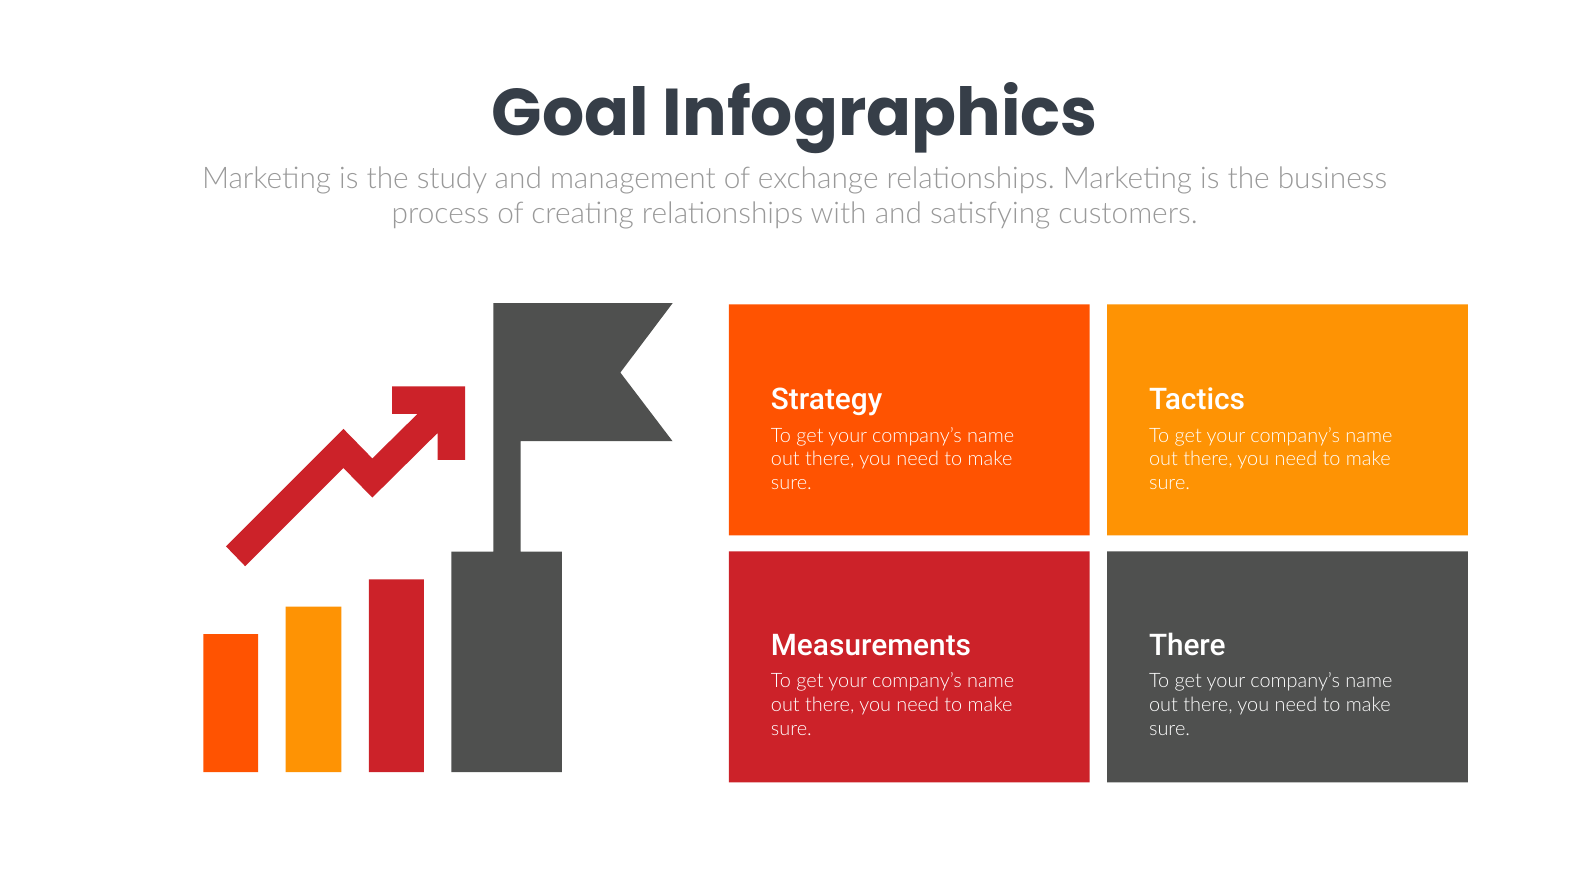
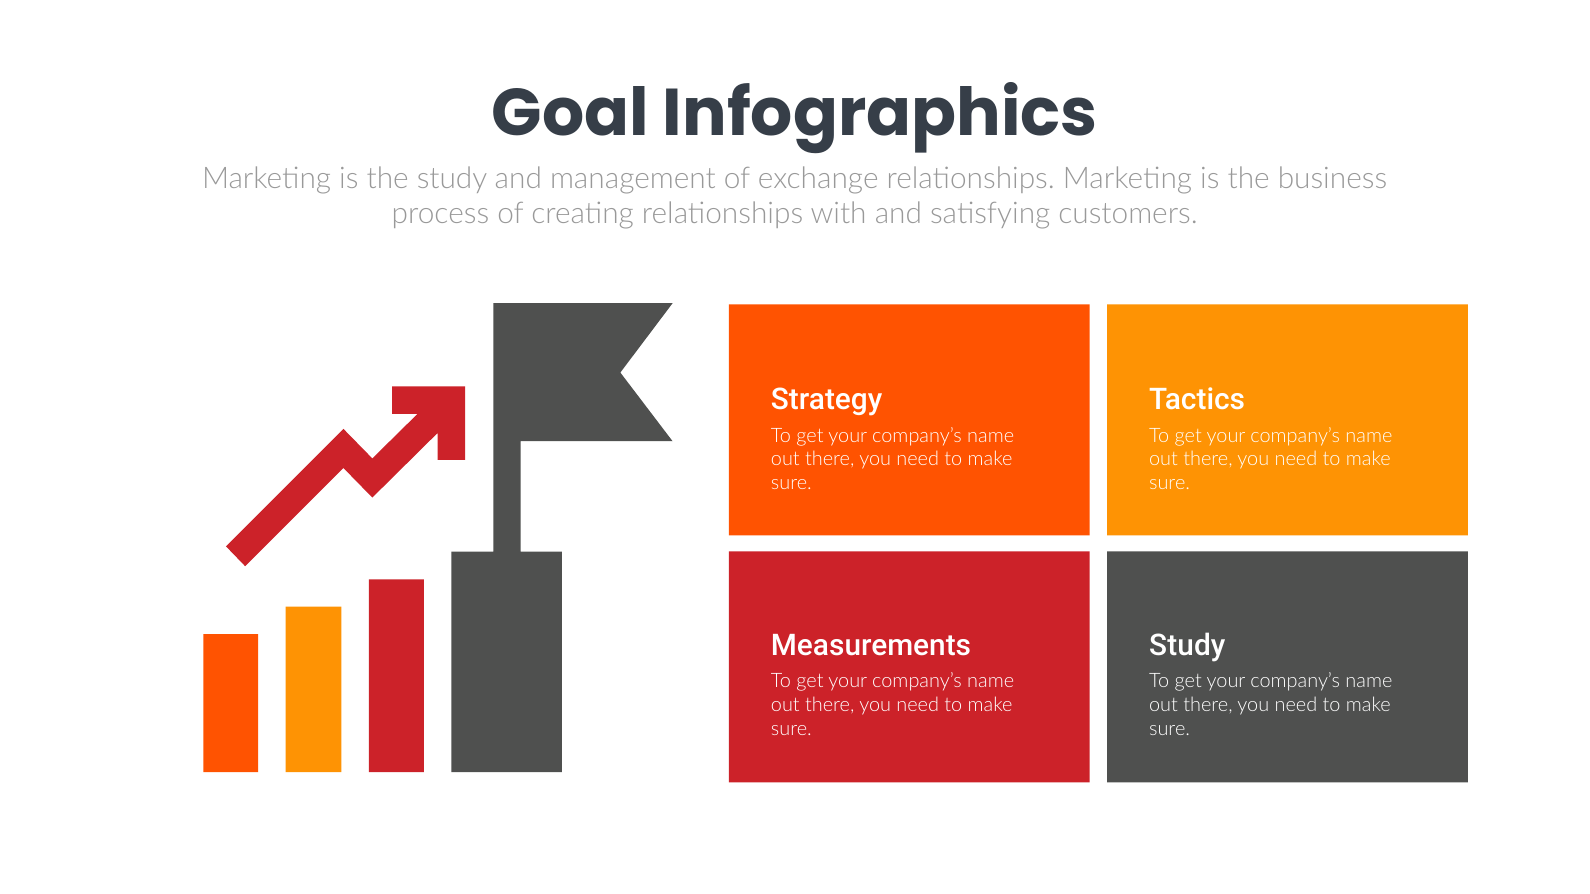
There: There -> Study (1187, 646)
